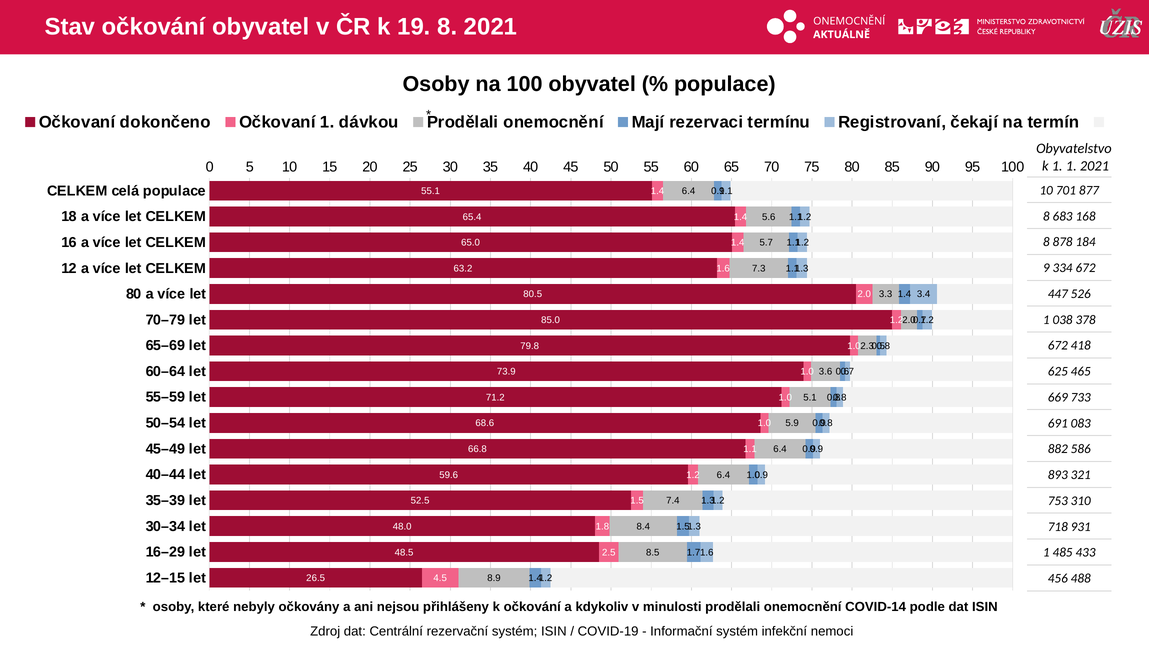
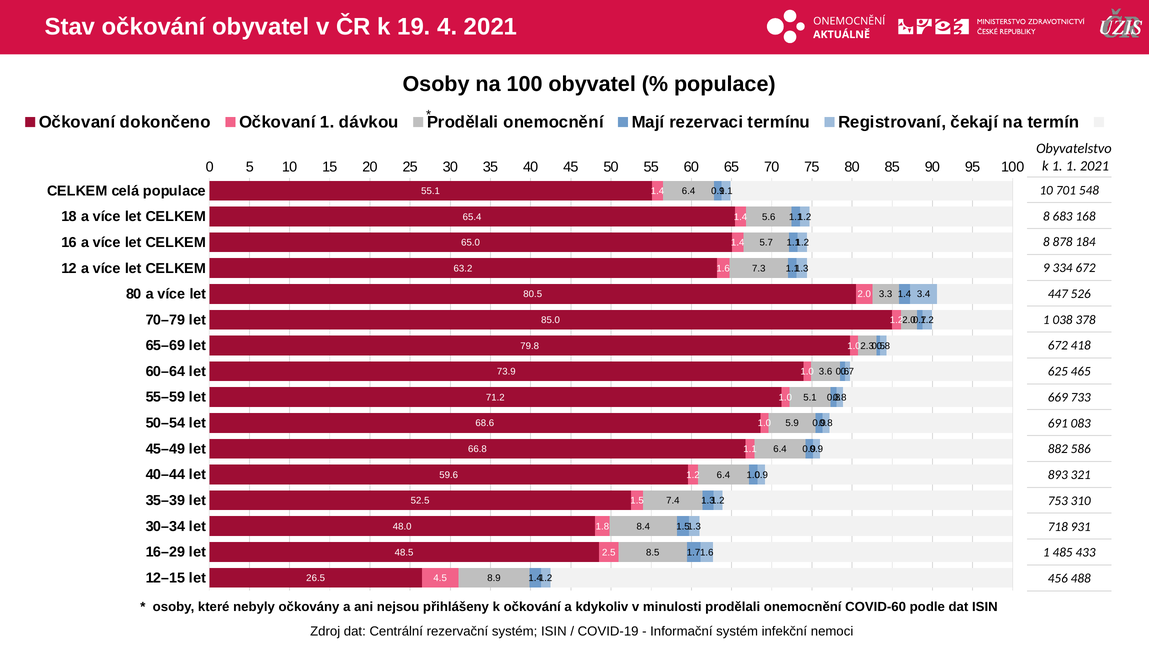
19 8: 8 -> 4 (447, 27)
877: 877 -> 548 (1089, 190)
COVID-14: COVID-14 -> COVID-60 (876, 606)
